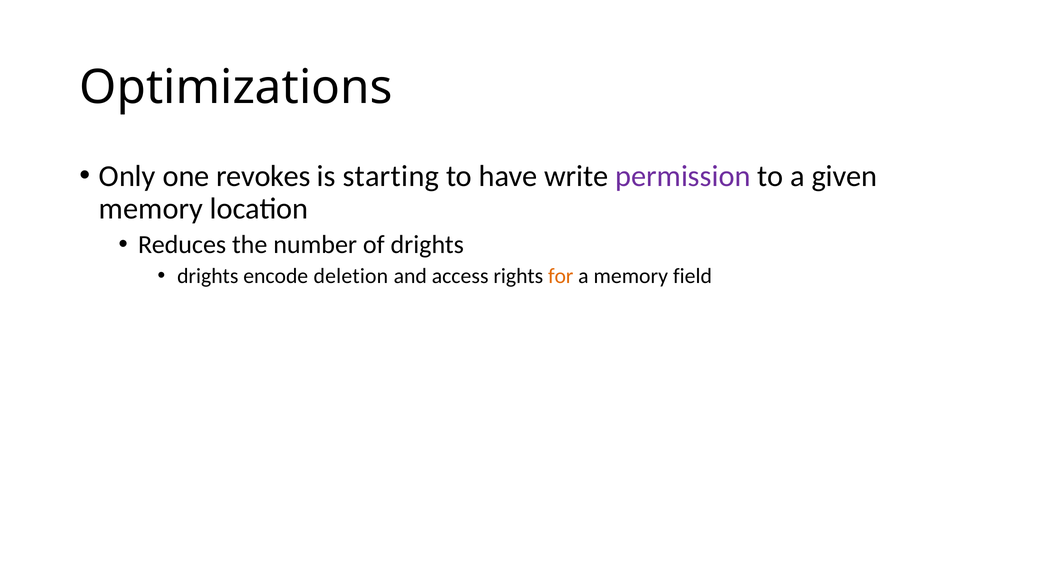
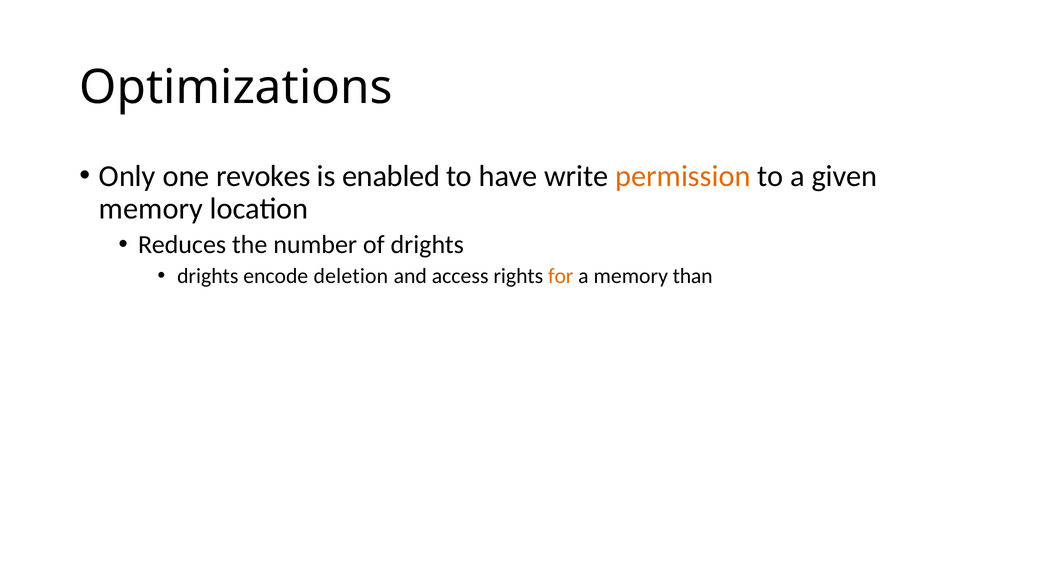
starting: starting -> enabled (391, 176)
permission colour: purple -> orange (683, 176)
field: field -> than (693, 276)
